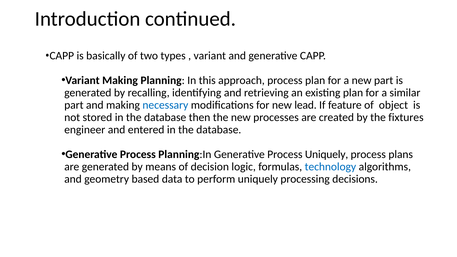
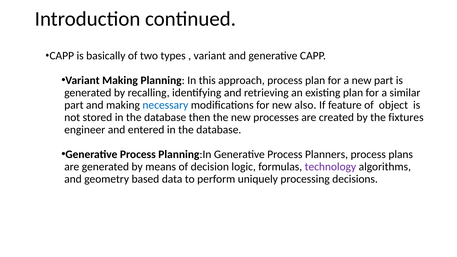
lead: lead -> also (305, 105)
Process Uniquely: Uniquely -> Planners (327, 154)
technology colour: blue -> purple (330, 167)
